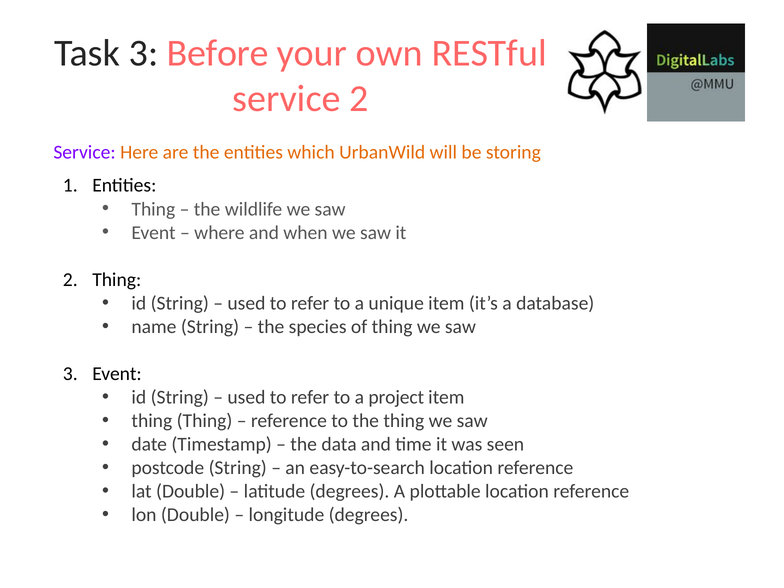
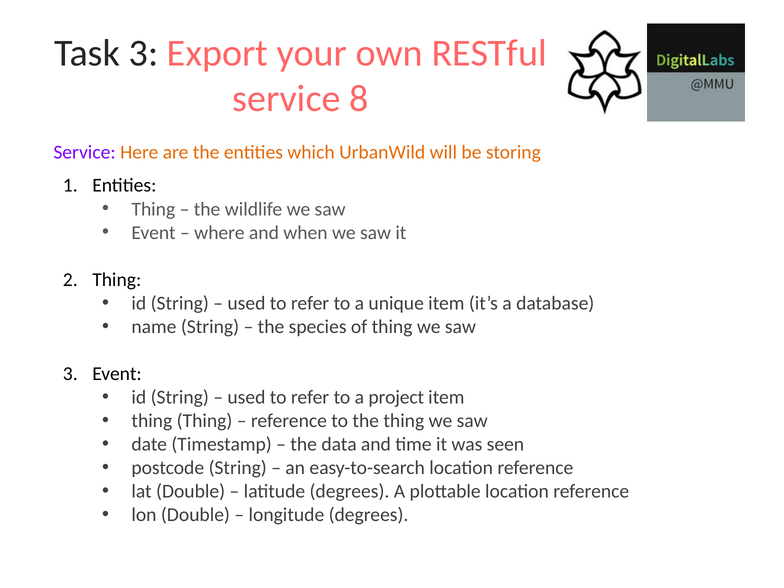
Before: Before -> Export (218, 53)
service 2: 2 -> 8 (359, 99)
